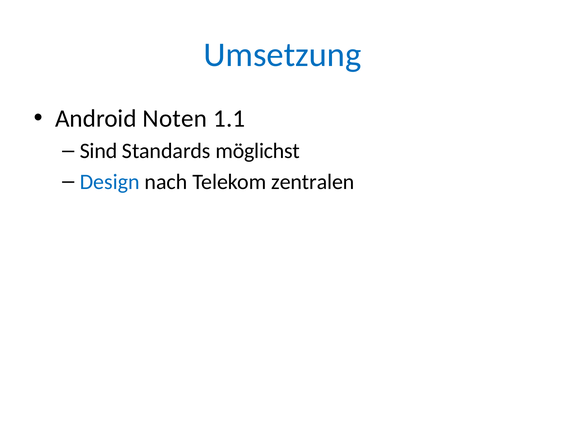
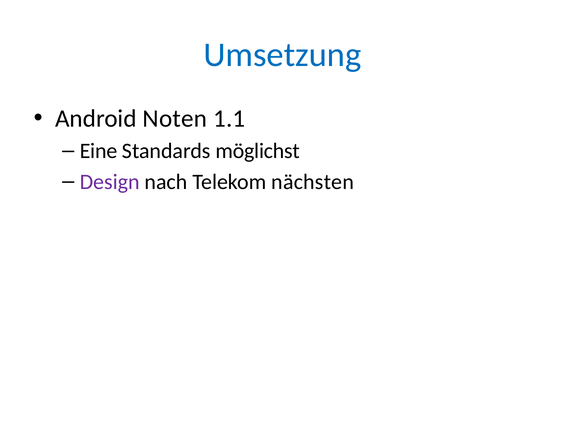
Sind: Sind -> Eine (99, 151)
Design colour: blue -> purple (110, 182)
zentralen: zentralen -> nächsten (313, 182)
